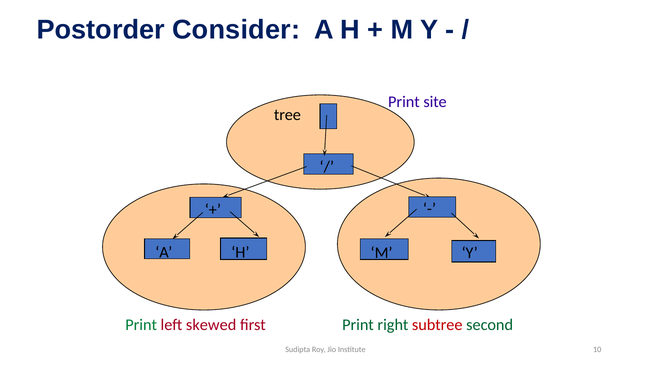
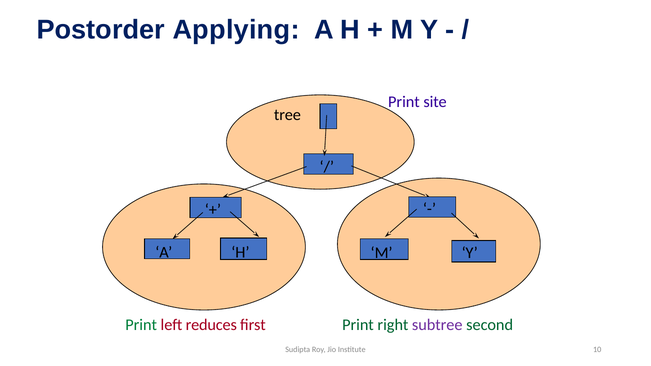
Consider: Consider -> Applying (236, 30)
skewed: skewed -> reduces (211, 325)
subtree colour: red -> purple (437, 325)
